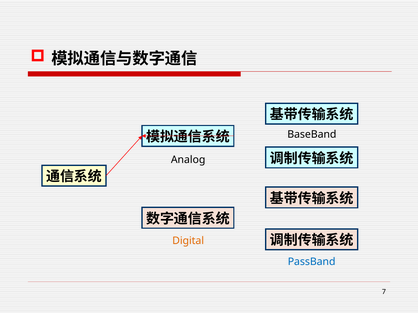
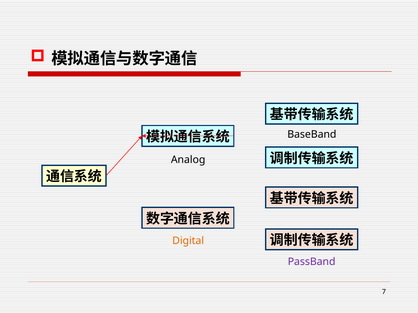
PassBand colour: blue -> purple (312, 262)
